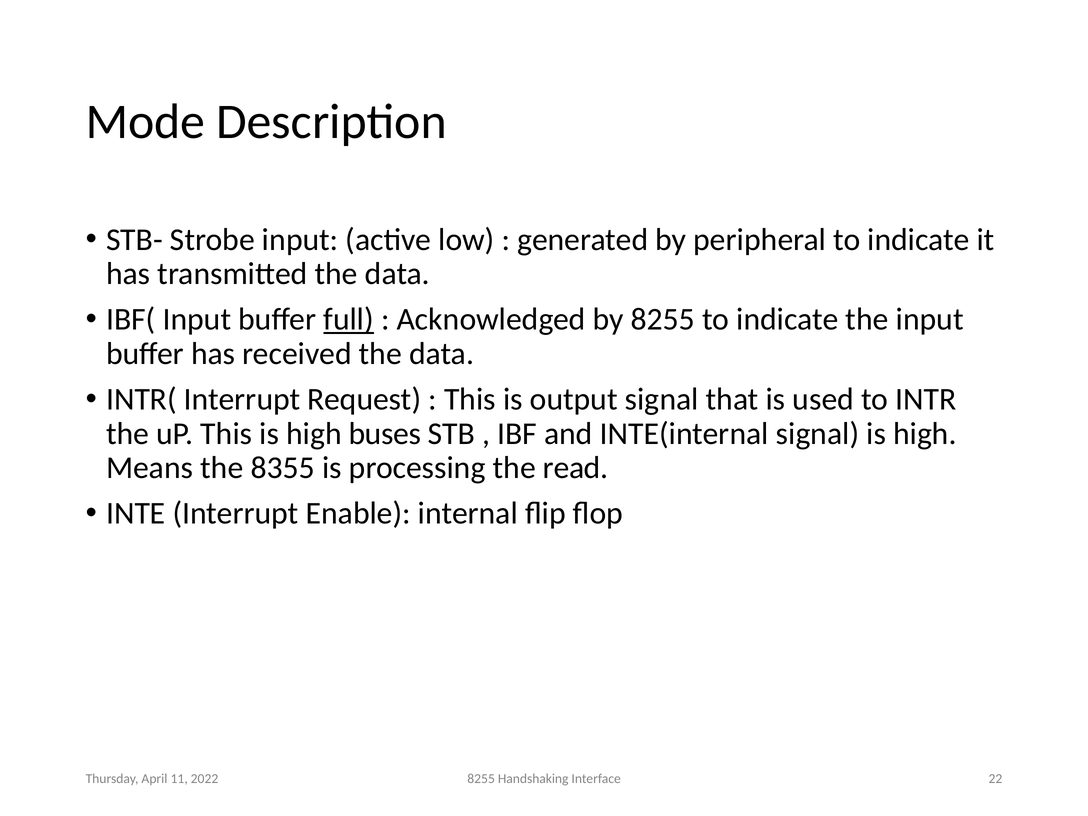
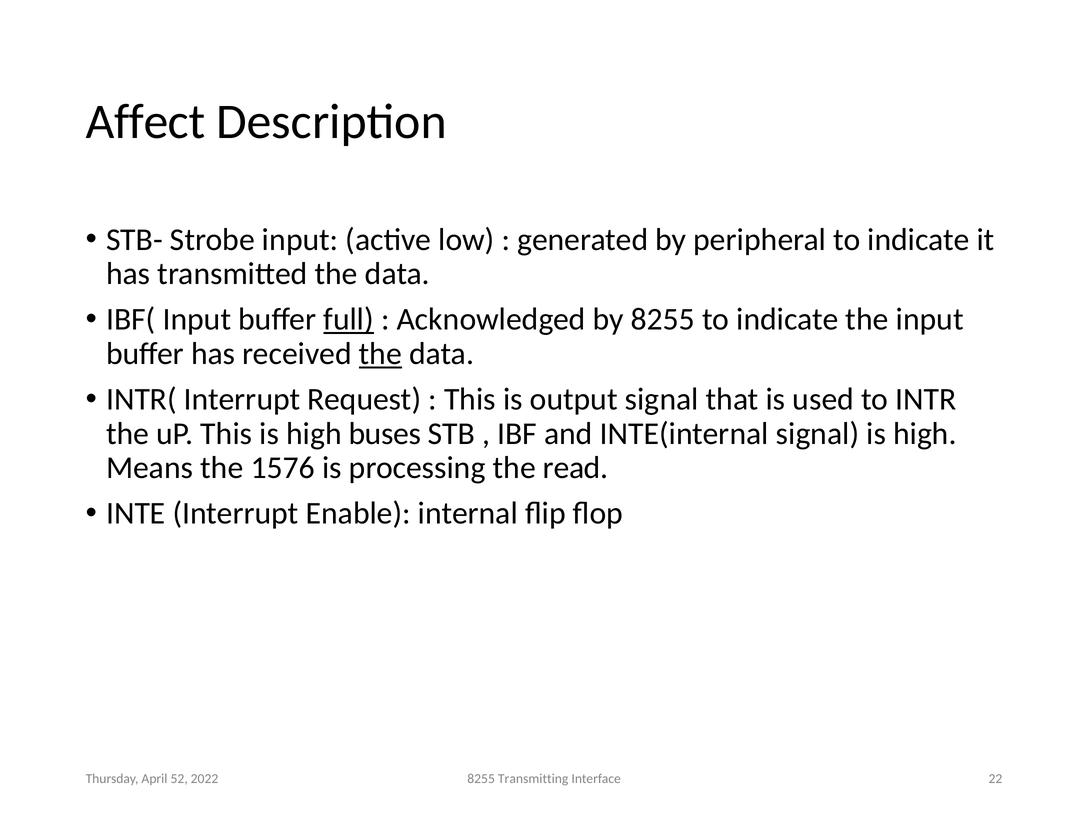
Mode: Mode -> Affect (145, 122)
the underline: none -> present (380, 354)
8355: 8355 -> 1576 (283, 468)
11: 11 -> 52 (179, 779)
Handshaking: Handshaking -> Transmitting (533, 779)
